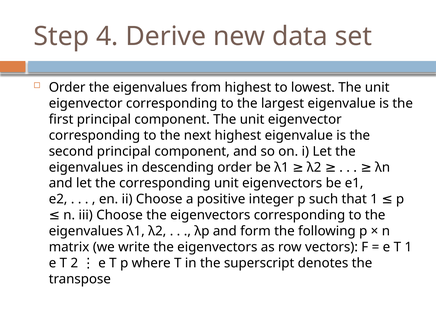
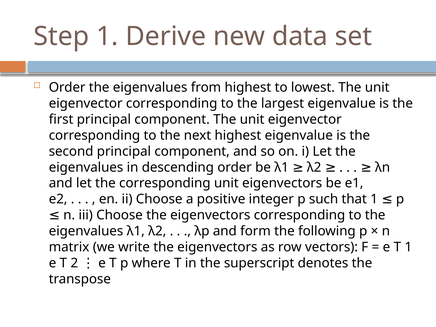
Step 4: 4 -> 1 (107, 36)
